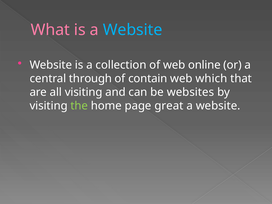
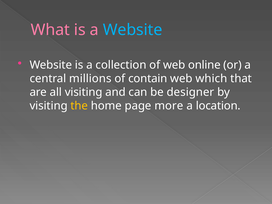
through: through -> millions (90, 79)
websites: websites -> designer (190, 92)
the colour: light green -> yellow (79, 106)
great: great -> more (169, 106)
website: website -> location (218, 106)
